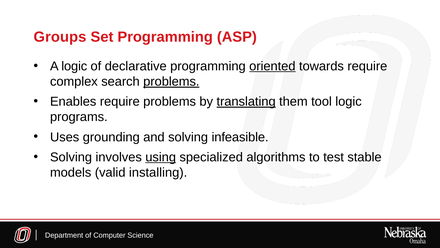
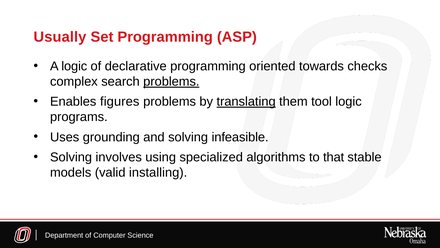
Groups: Groups -> Usually (60, 37)
oriented underline: present -> none (272, 66)
towards require: require -> checks (367, 66)
Enables require: require -> figures (120, 101)
using underline: present -> none (161, 157)
test: test -> that (334, 157)
